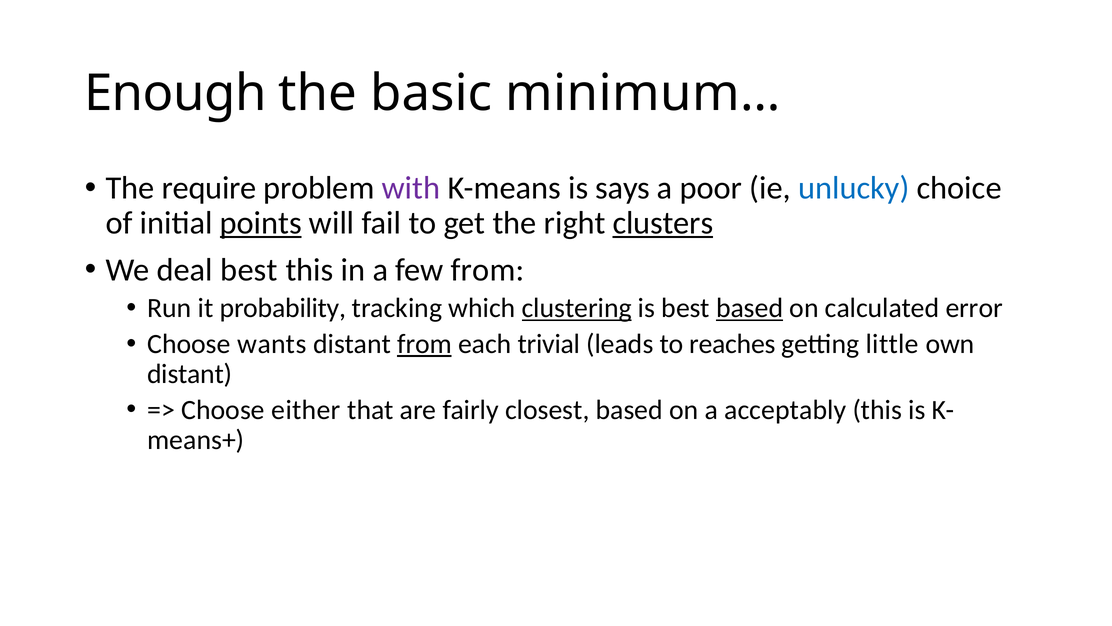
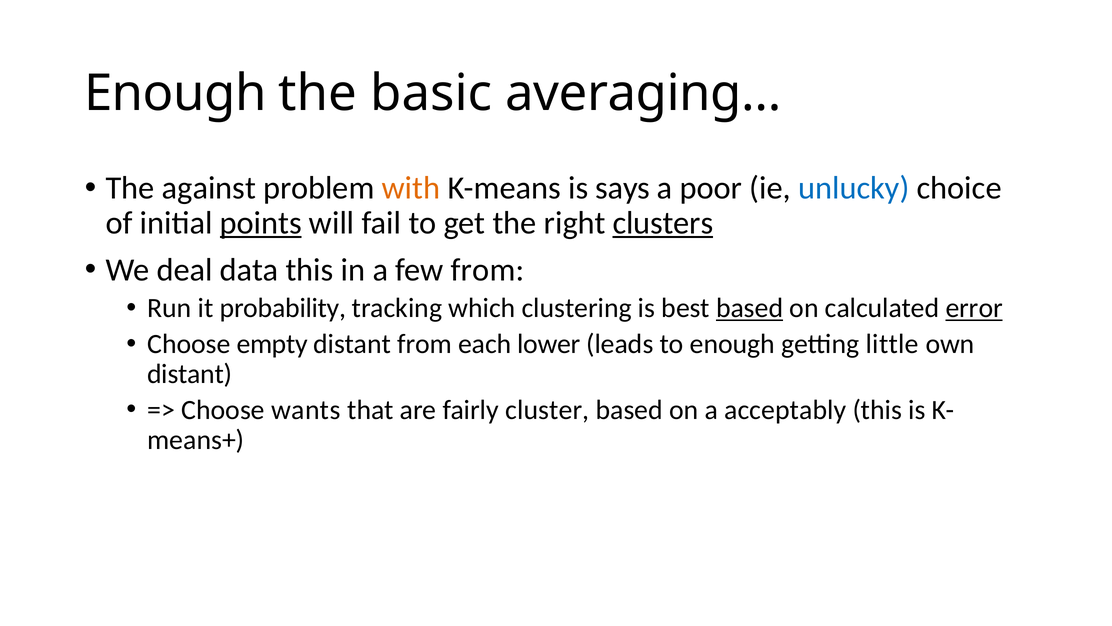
minimum…: minimum… -> averaging… (643, 93)
require: require -> against (209, 188)
with colour: purple -> orange (411, 188)
deal best: best -> data (249, 270)
clustering underline: present -> none (577, 308)
error underline: none -> present (974, 308)
wants: wants -> empty (272, 344)
from underline: present -> none (424, 344)
trivial: trivial -> lower (549, 344)
to reaches: reaches -> enough (732, 344)
either: either -> wants (306, 410)
closest: closest -> cluster (547, 410)
